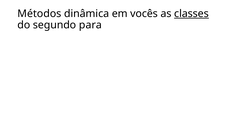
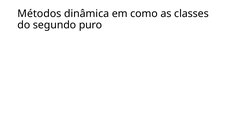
vocês: vocês -> como (144, 14)
classes underline: present -> none (191, 14)
para: para -> puro (90, 25)
